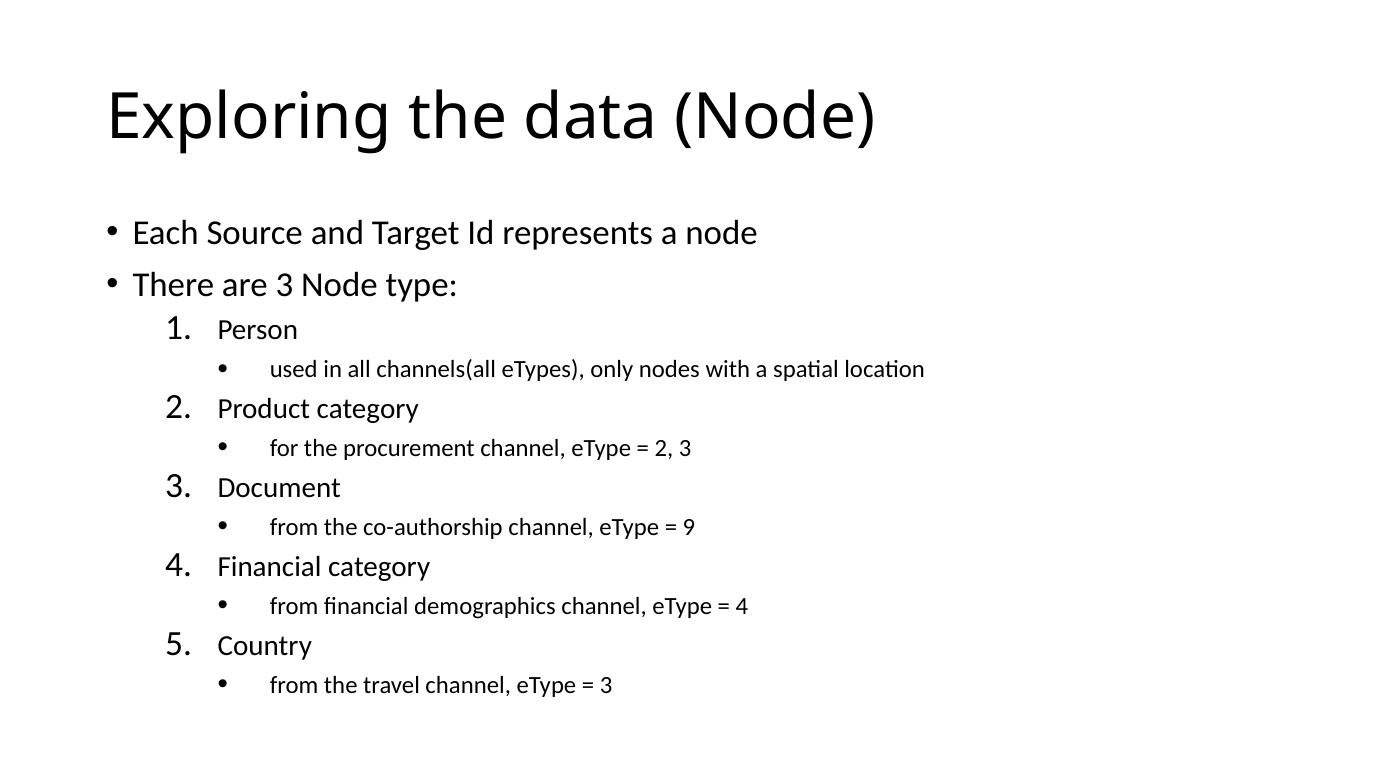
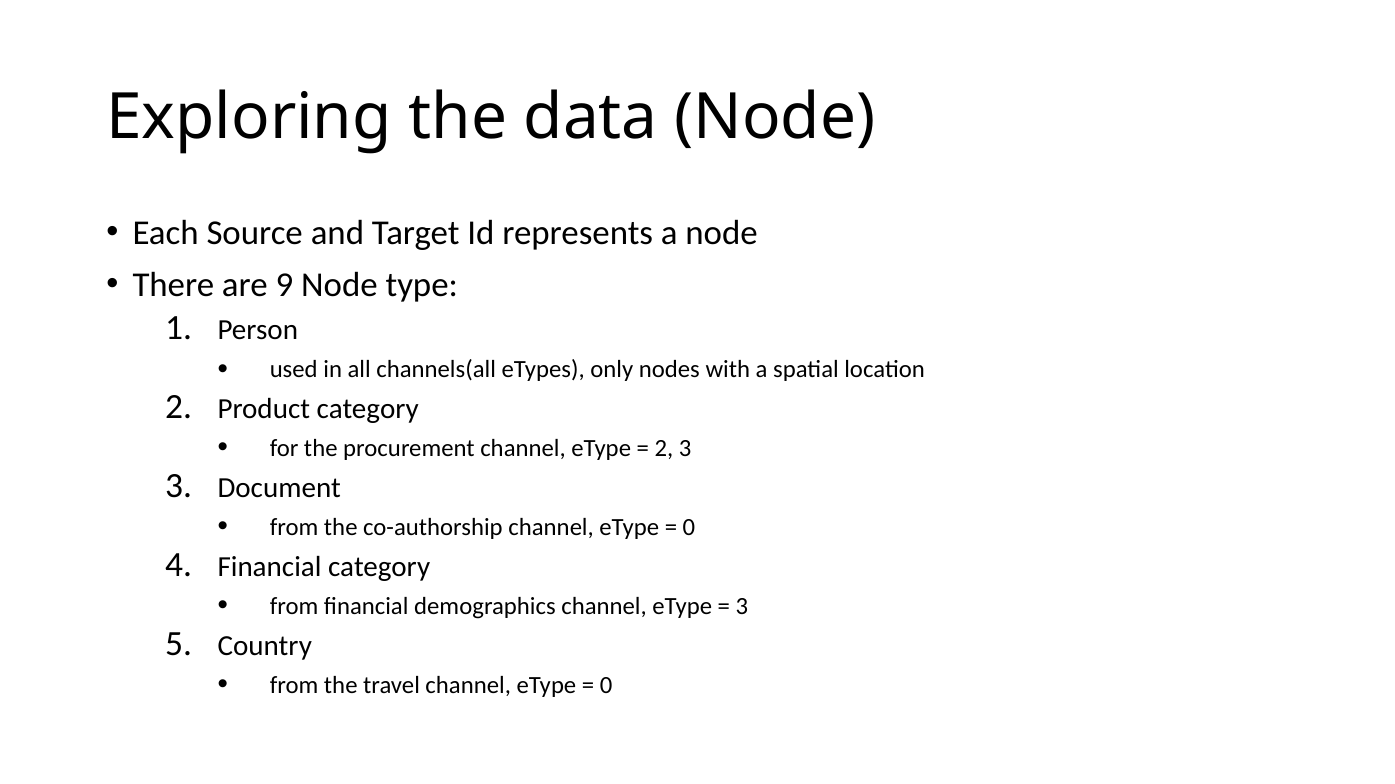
are 3: 3 -> 9 (284, 285)
9: 9 -> 0 (689, 528)
4: 4 -> 3 (742, 607)
3: 3 -> 0 (606, 686)
